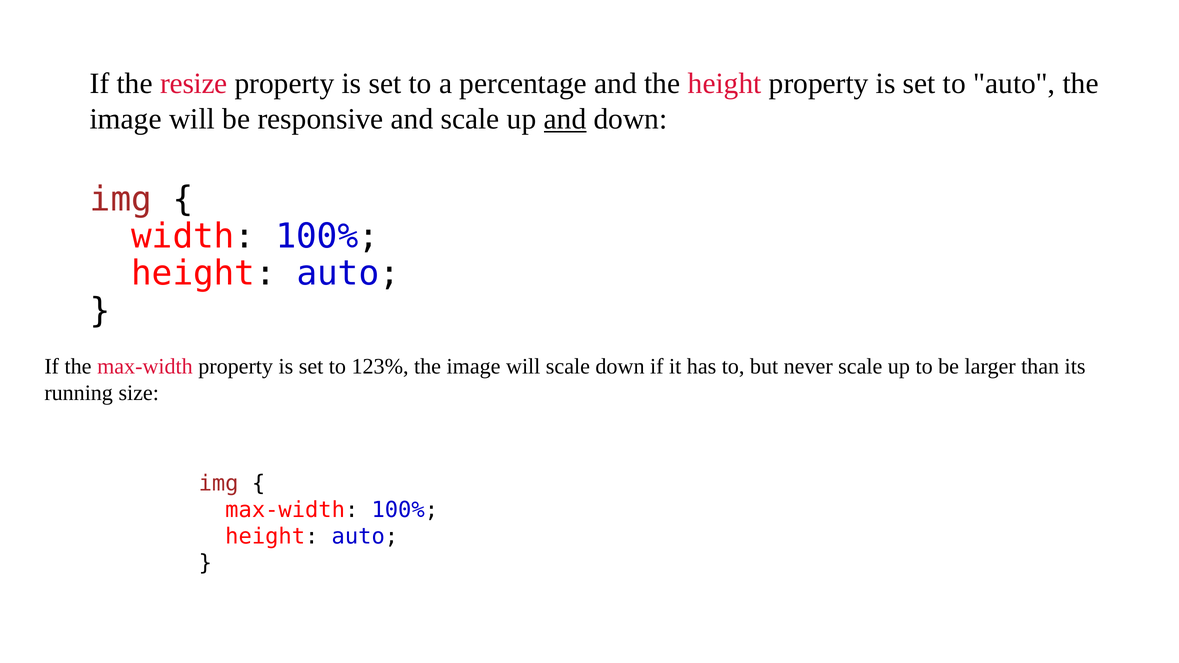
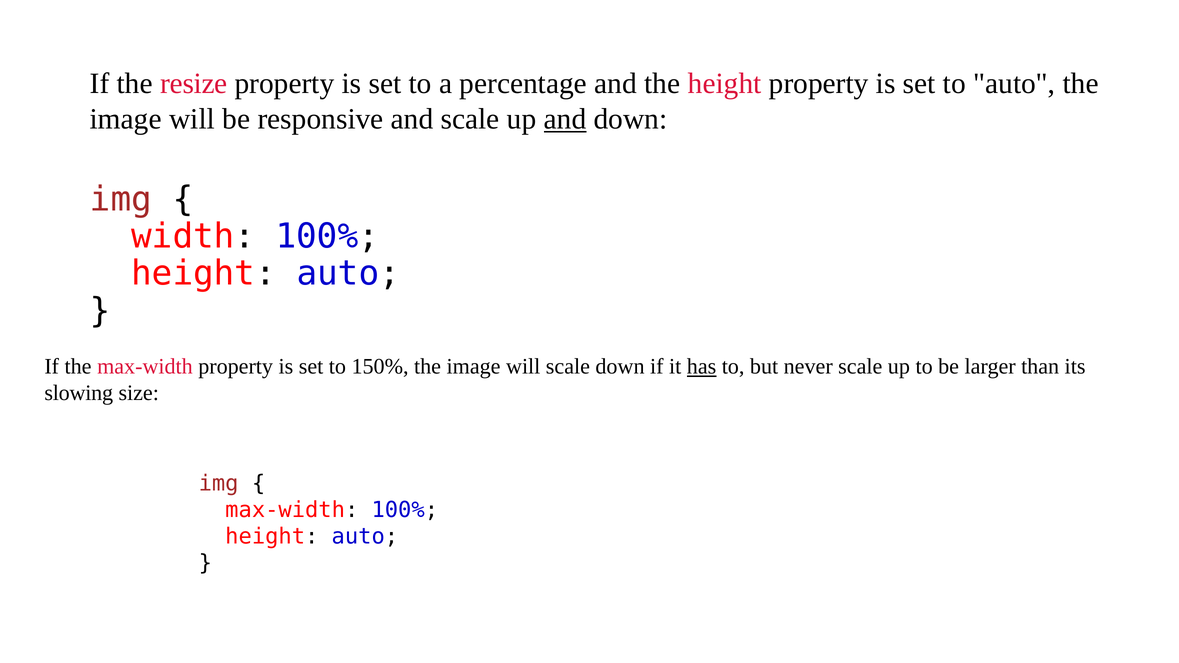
123%: 123% -> 150% (380, 367)
has underline: none -> present (702, 367)
running: running -> slowing (79, 393)
